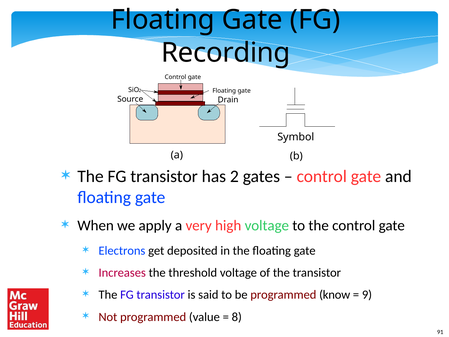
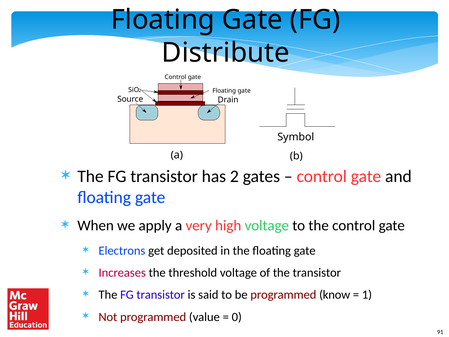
Recording: Recording -> Distribute (226, 53)
9: 9 -> 1 (367, 295)
8: 8 -> 0 (237, 317)
